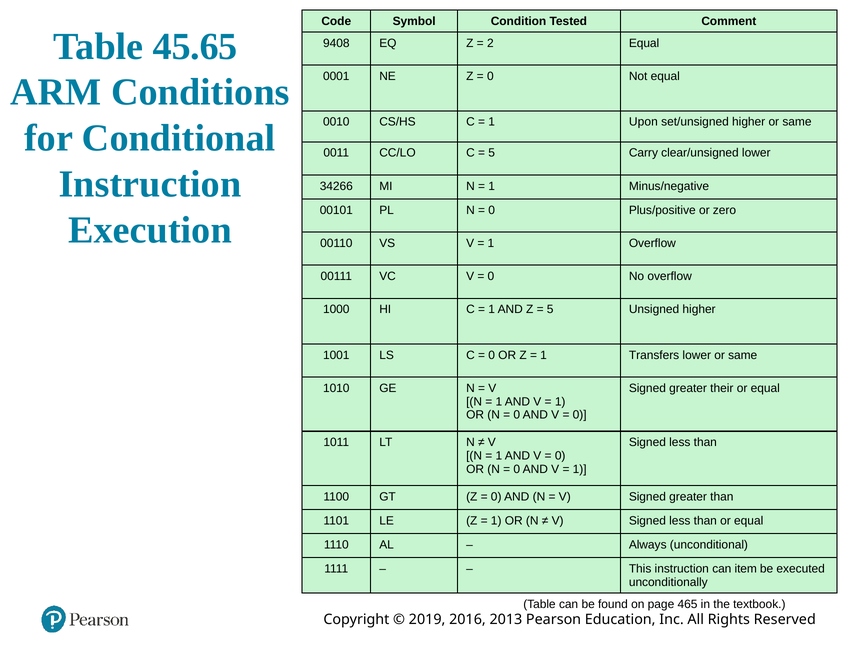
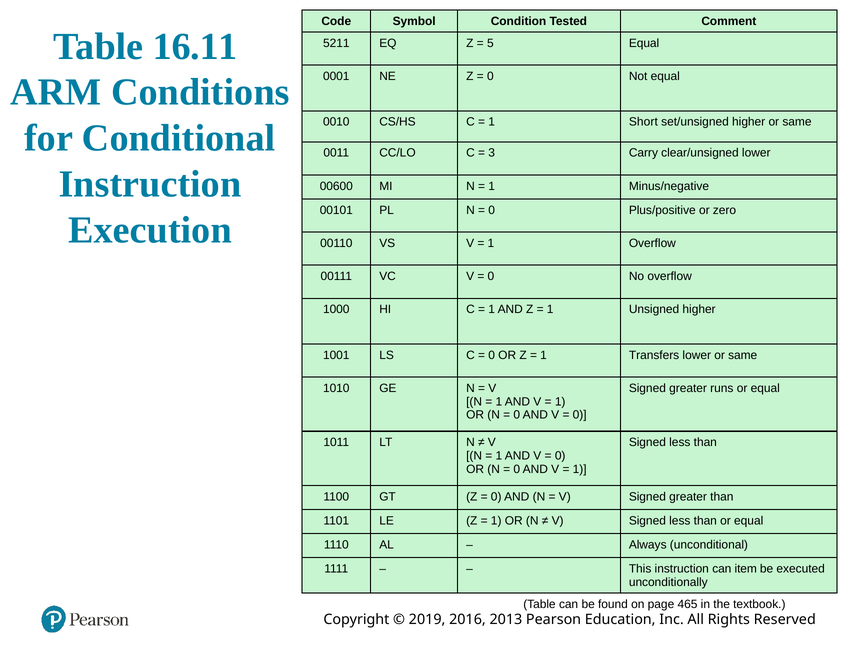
45.65: 45.65 -> 16.11 (195, 46)
9408: 9408 -> 5211 (336, 43)
2: 2 -> 5 (490, 43)
Upon: Upon -> Short (643, 122)
5: 5 -> 3 (492, 153)
34266: 34266 -> 00600 (336, 186)
5: 5 -> 1 (550, 309)
their: their -> runs (722, 388)
